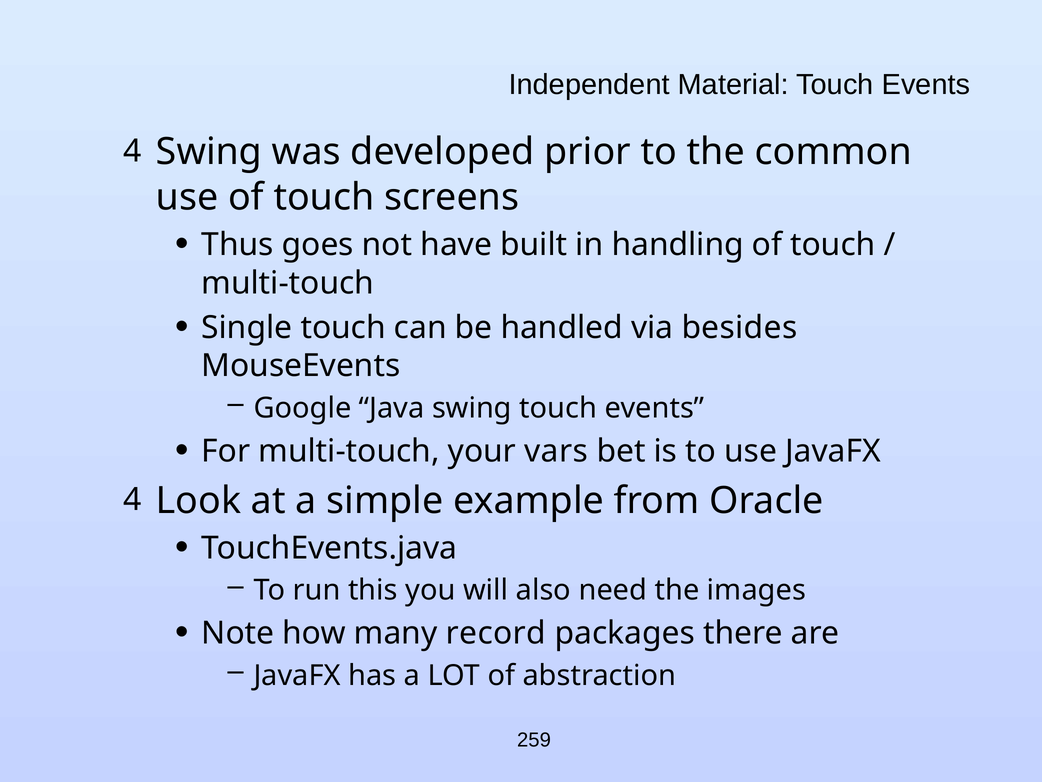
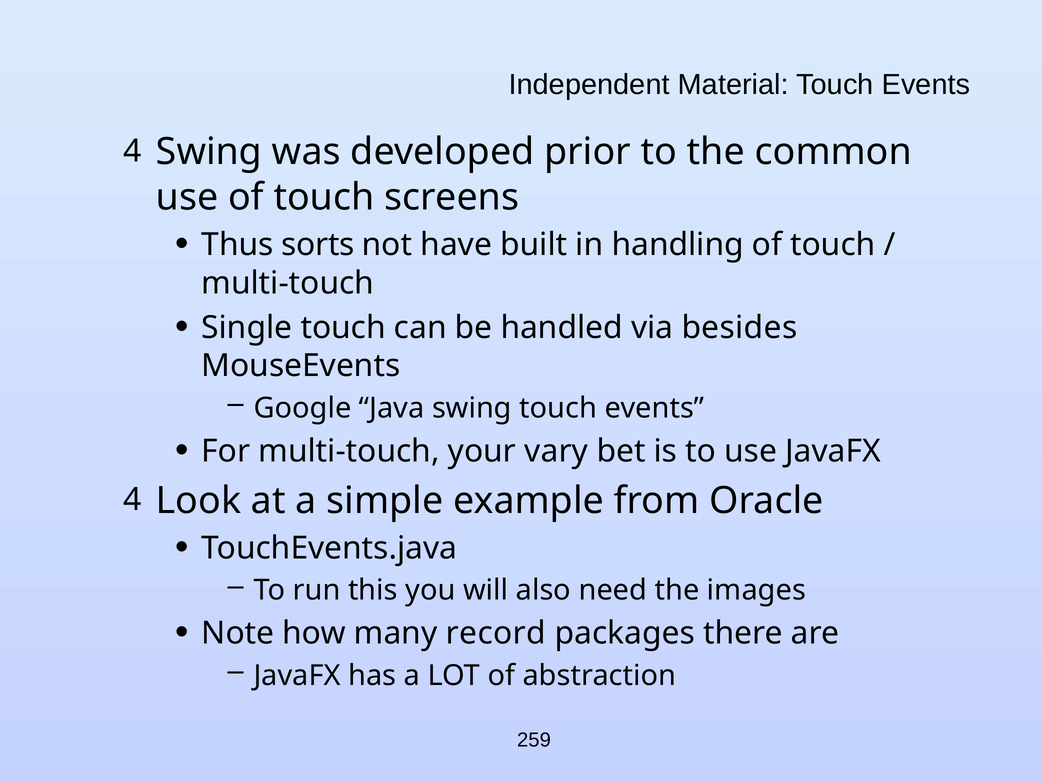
goes: goes -> sorts (318, 245)
vars: vars -> vary (556, 451)
